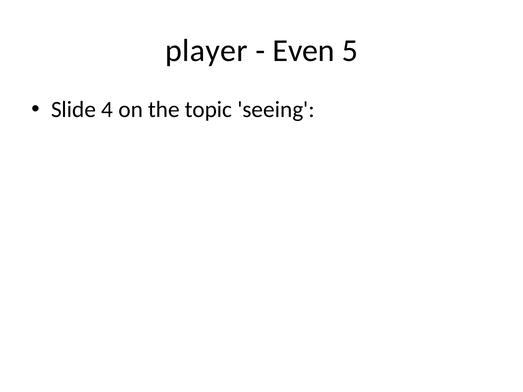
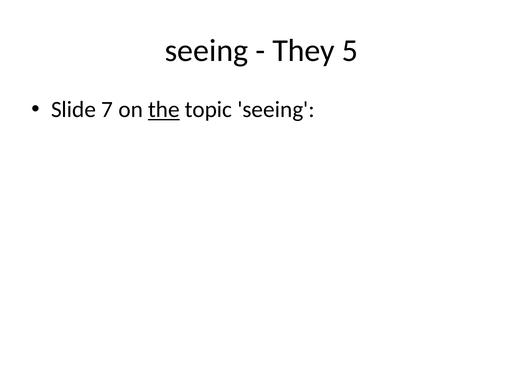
player: player -> seeing (207, 51)
Even: Even -> They (304, 51)
4: 4 -> 7 (107, 110)
the underline: none -> present (164, 110)
